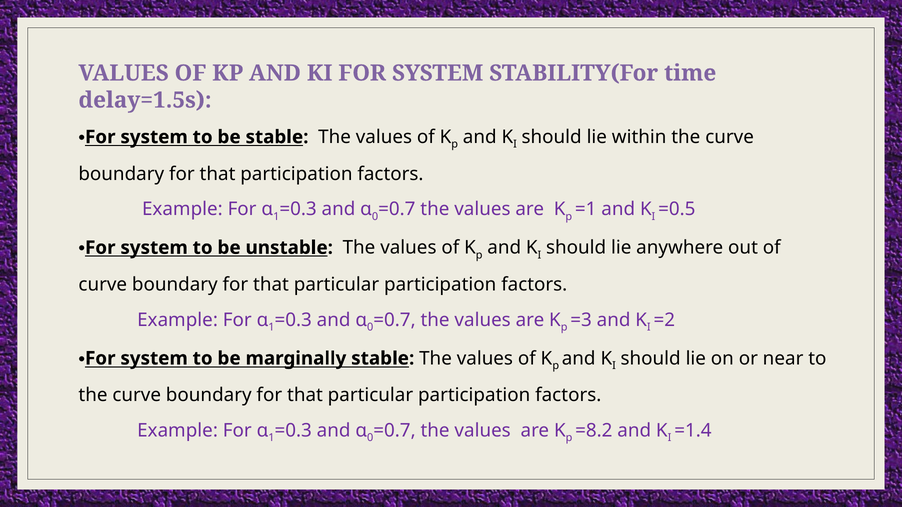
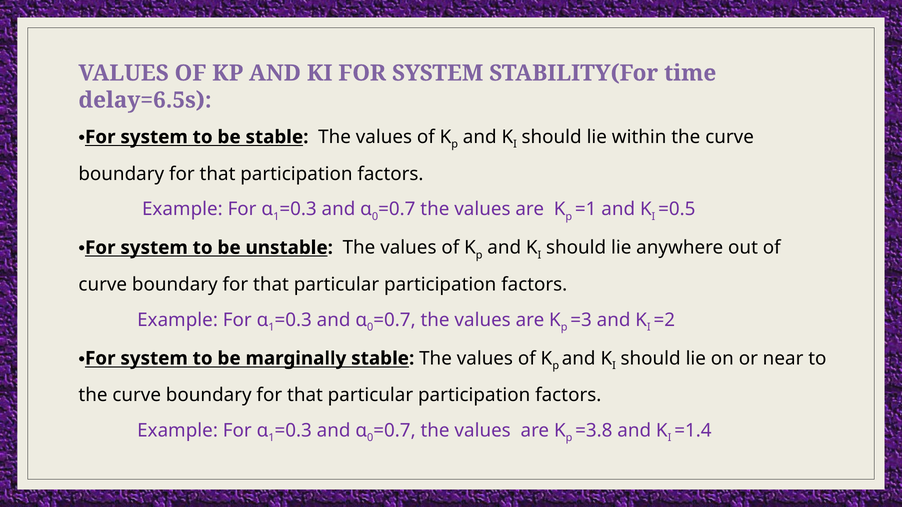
delay=1.5s: delay=1.5s -> delay=6.5s (145, 100)
=8.2: =8.2 -> =3.8 (594, 431)
